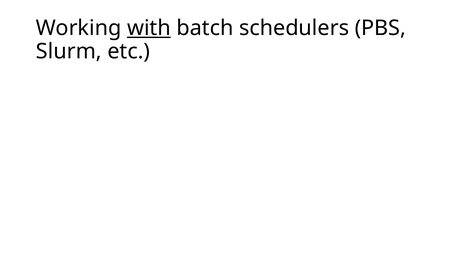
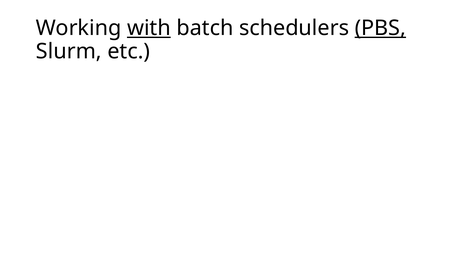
PBS underline: none -> present (380, 28)
